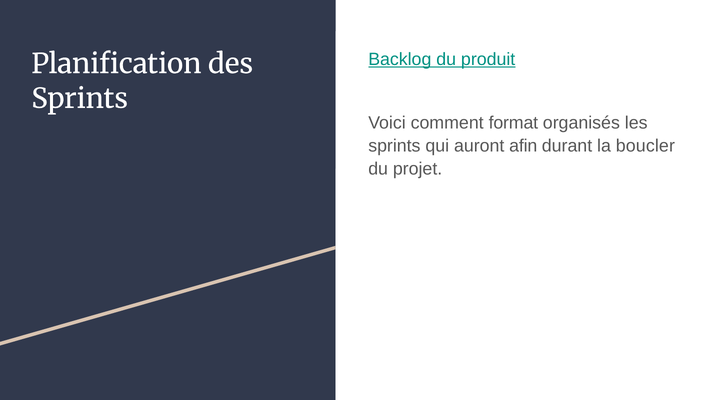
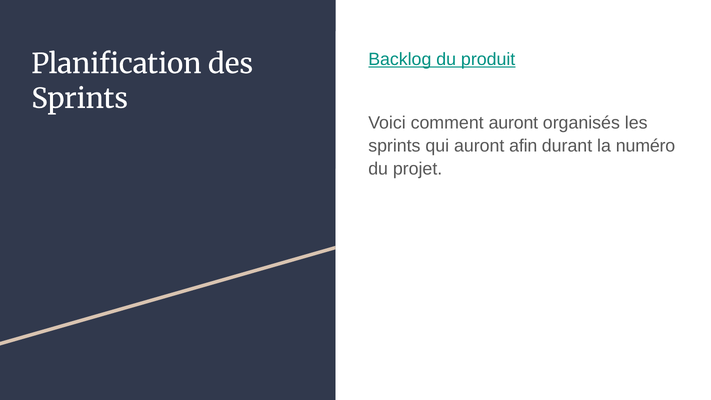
comment format: format -> auront (513, 123)
boucler: boucler -> numéro (646, 146)
